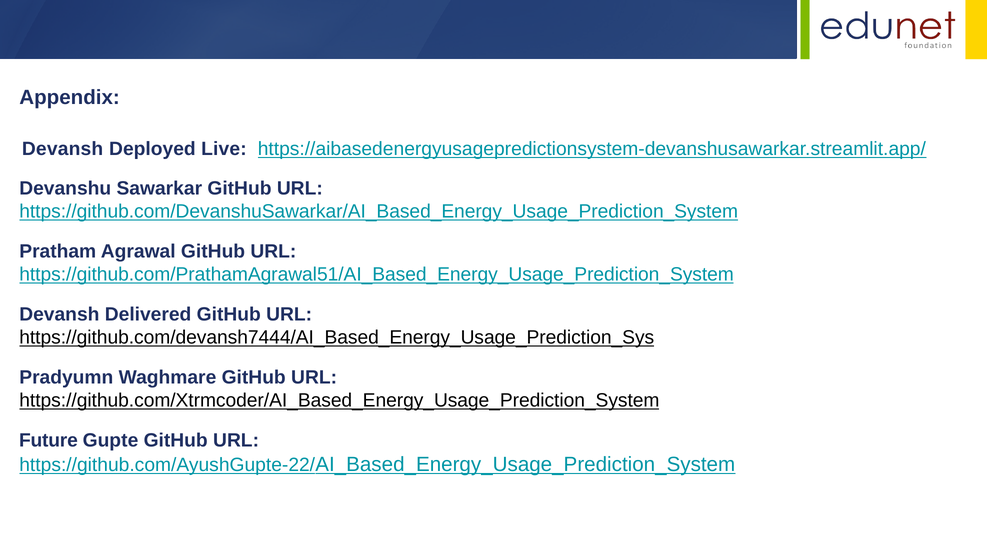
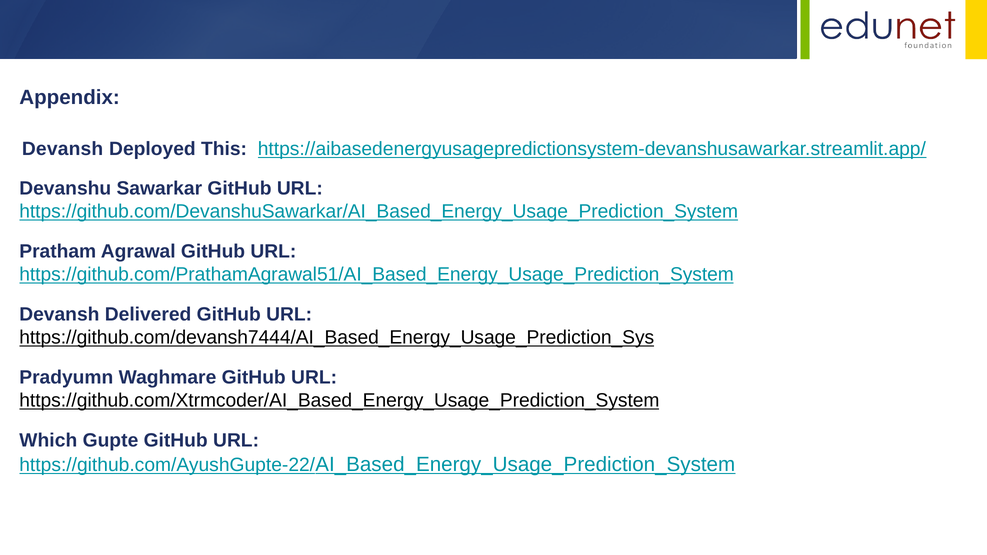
Live: Live -> This (224, 149)
Future: Future -> Which (48, 441)
